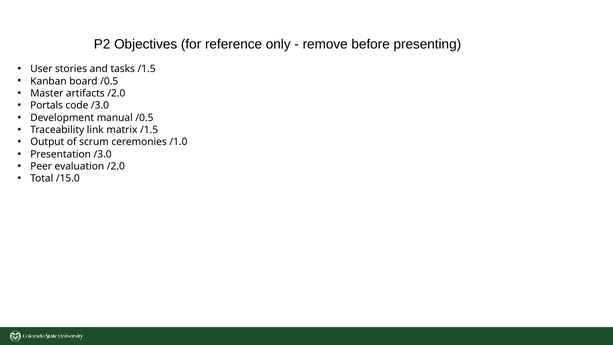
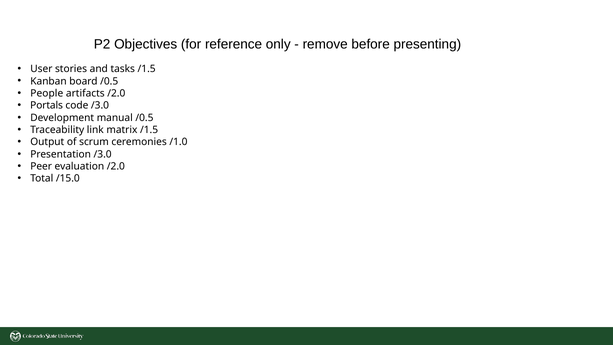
Master: Master -> People (47, 93)
